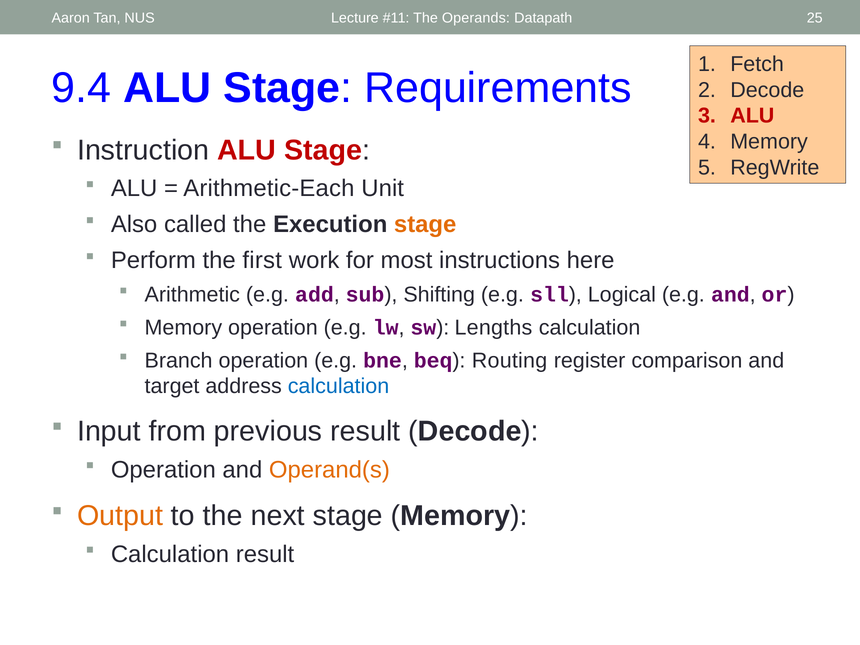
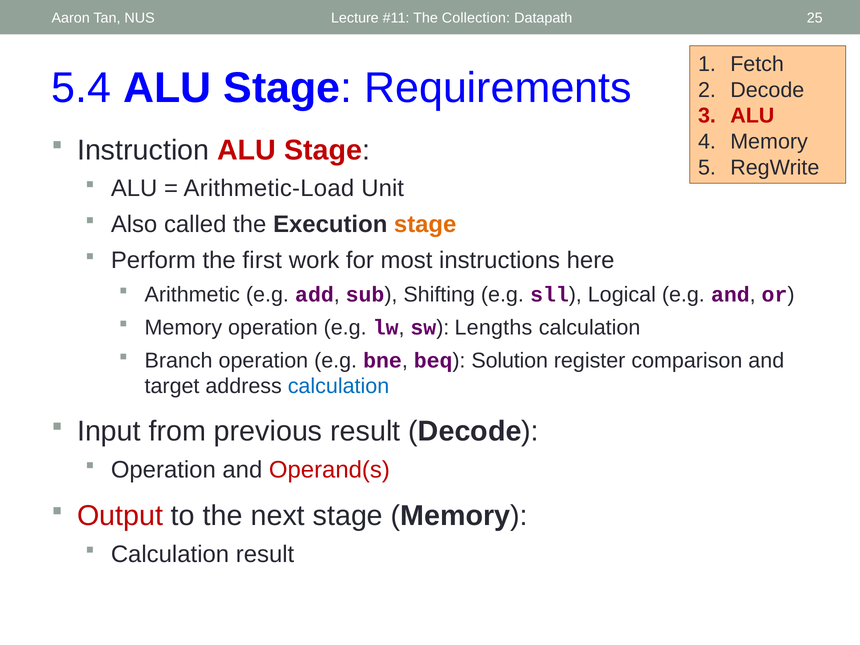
Operands: Operands -> Collection (476, 18)
9.4: 9.4 -> 5.4 (81, 88)
Arithmetic-Each: Arithmetic-Each -> Arithmetic-Load (269, 189)
Routing: Routing -> Solution (510, 361)
Operand(s colour: orange -> red (329, 470)
Output colour: orange -> red (120, 516)
